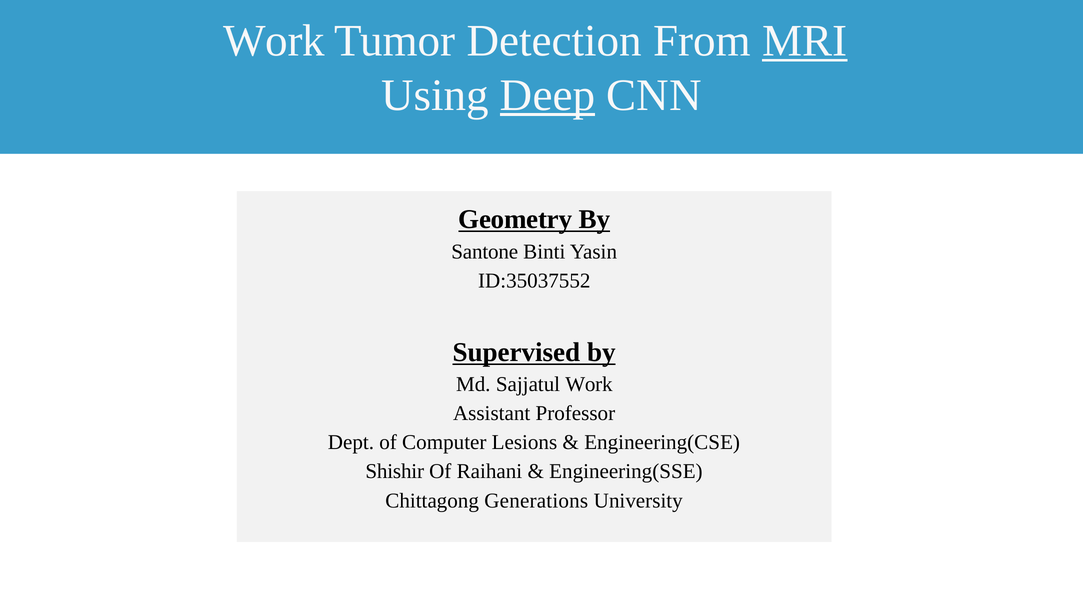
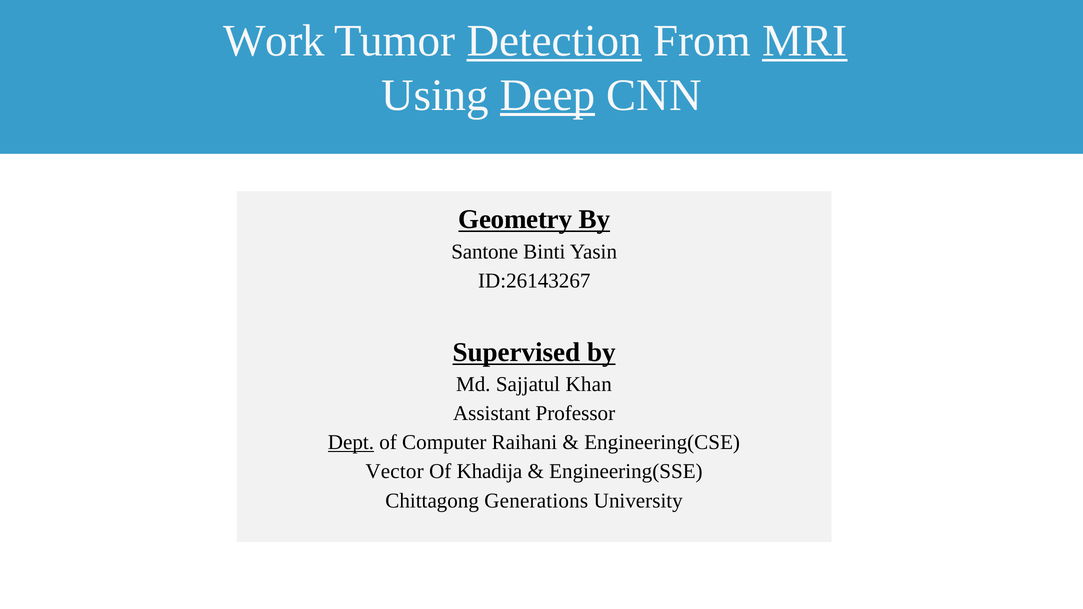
Detection underline: none -> present (554, 41)
ID:35037552: ID:35037552 -> ID:26143267 (534, 281)
Sajjatul Work: Work -> Khan (589, 385)
Dept underline: none -> present (351, 443)
Lesions: Lesions -> Raihani (524, 443)
Shishir: Shishir -> Vector (395, 472)
Raihani: Raihani -> Khadija (489, 472)
